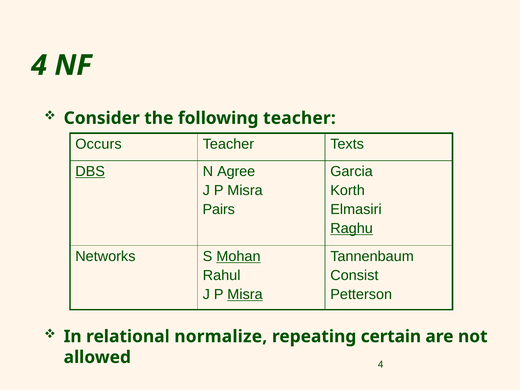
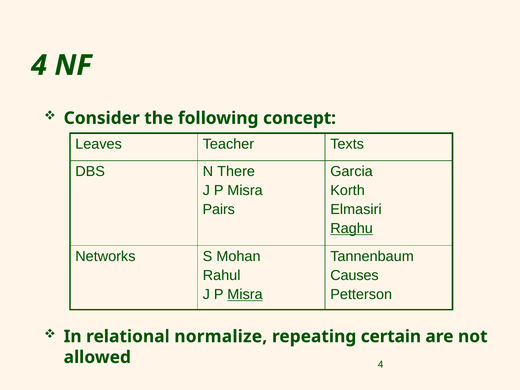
following teacher: teacher -> concept (300, 118)
Occurs: Occurs -> Leaves (99, 144)
DBS underline: present -> none (90, 171)
Agree: Agree -> There (236, 171)
Mohan underline: present -> none (238, 256)
Consist: Consist -> Causes (354, 275)
